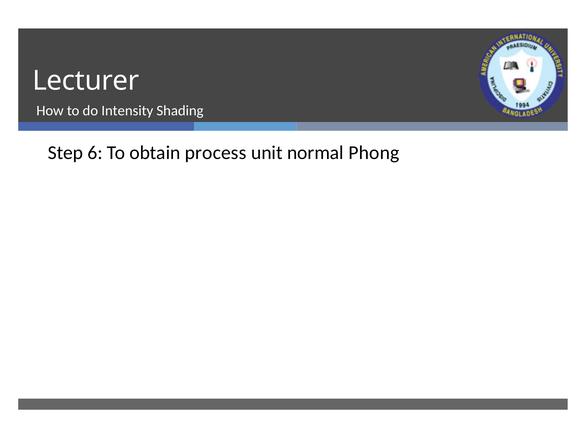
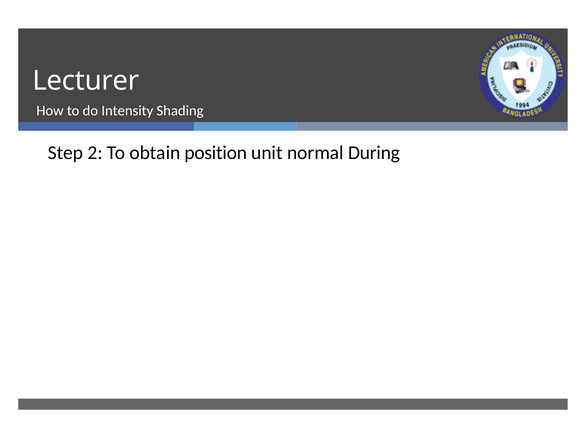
6: 6 -> 2 (95, 153)
process: process -> position (216, 153)
Phong: Phong -> During (374, 153)
